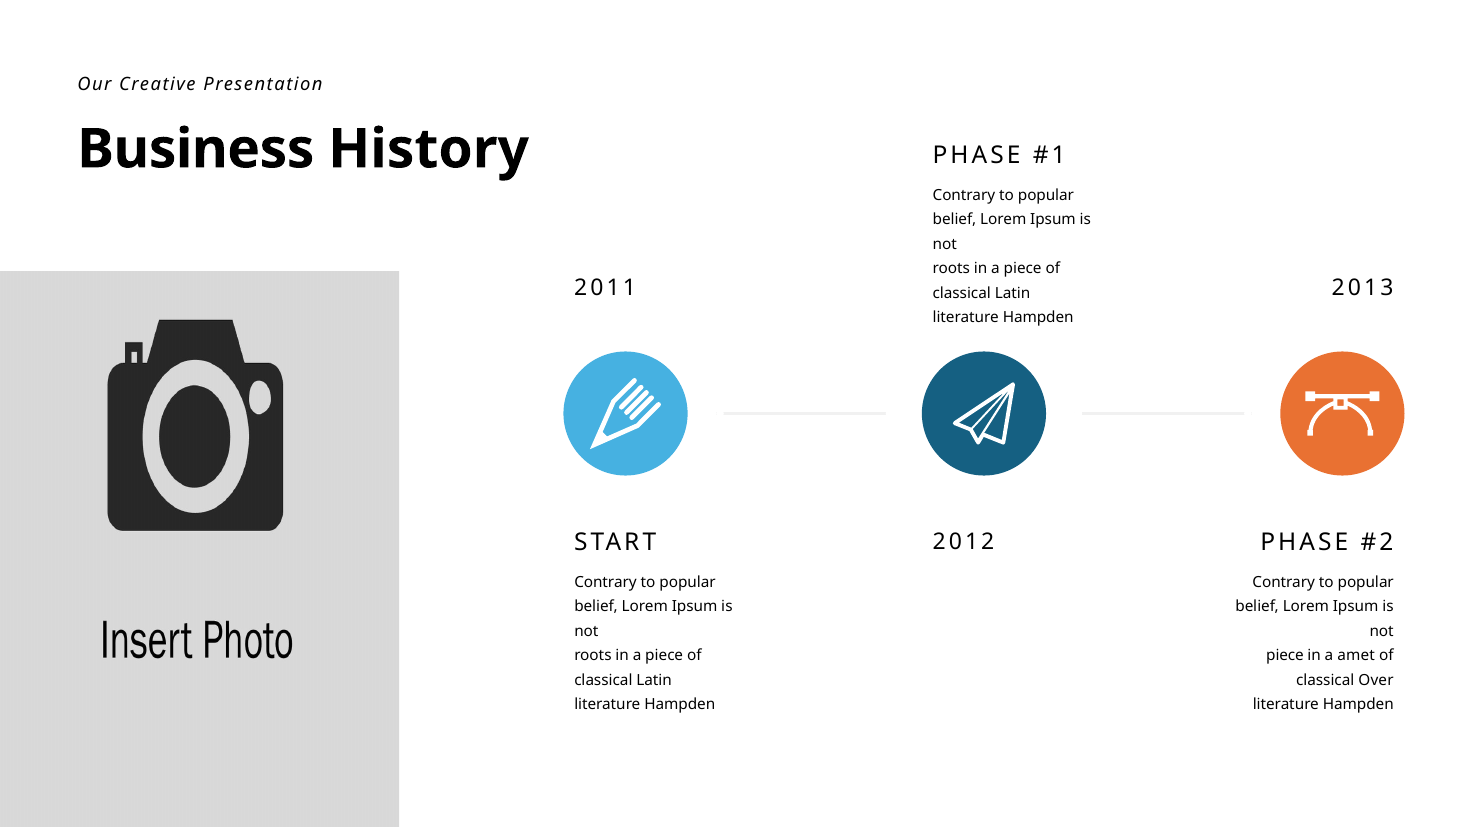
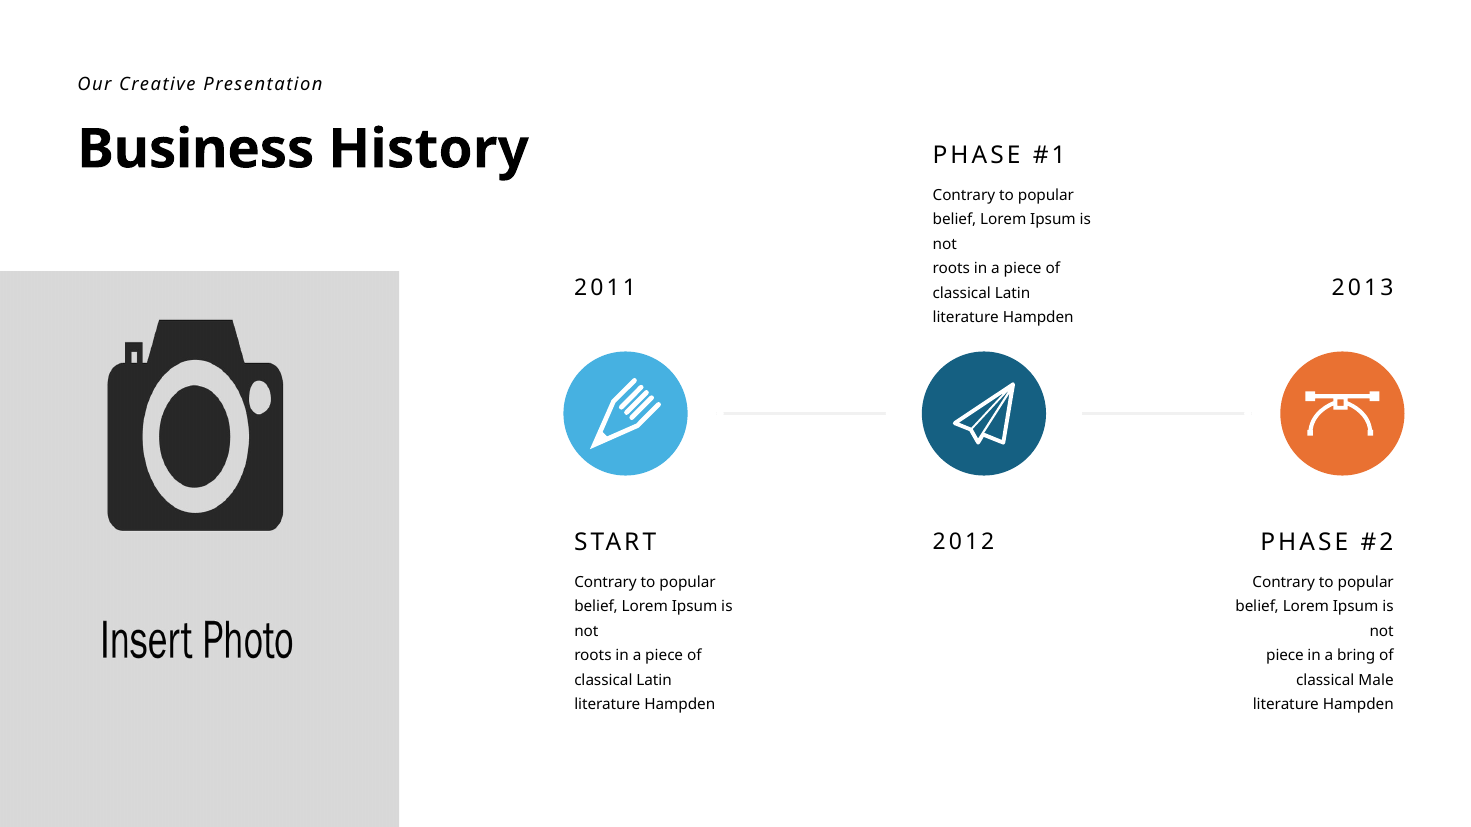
amet: amet -> bring (1356, 656)
Over: Over -> Male (1376, 680)
